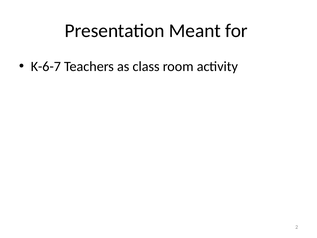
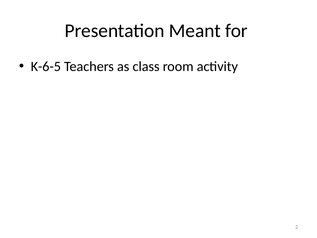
K-6-7: K-6-7 -> K-6-5 (46, 67)
